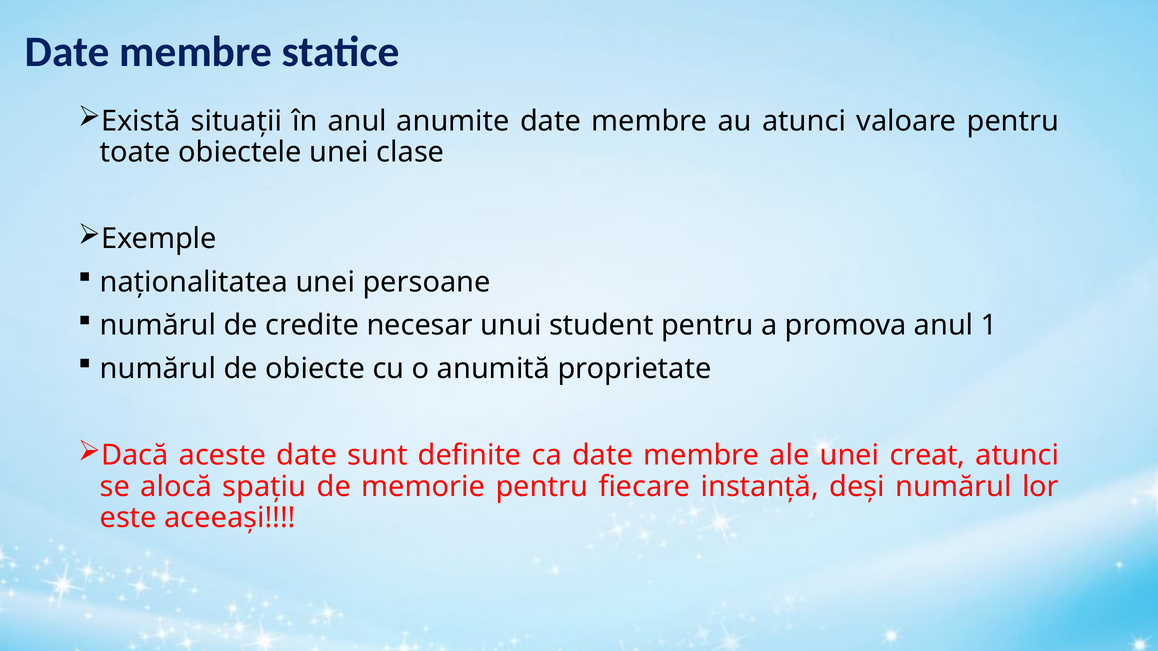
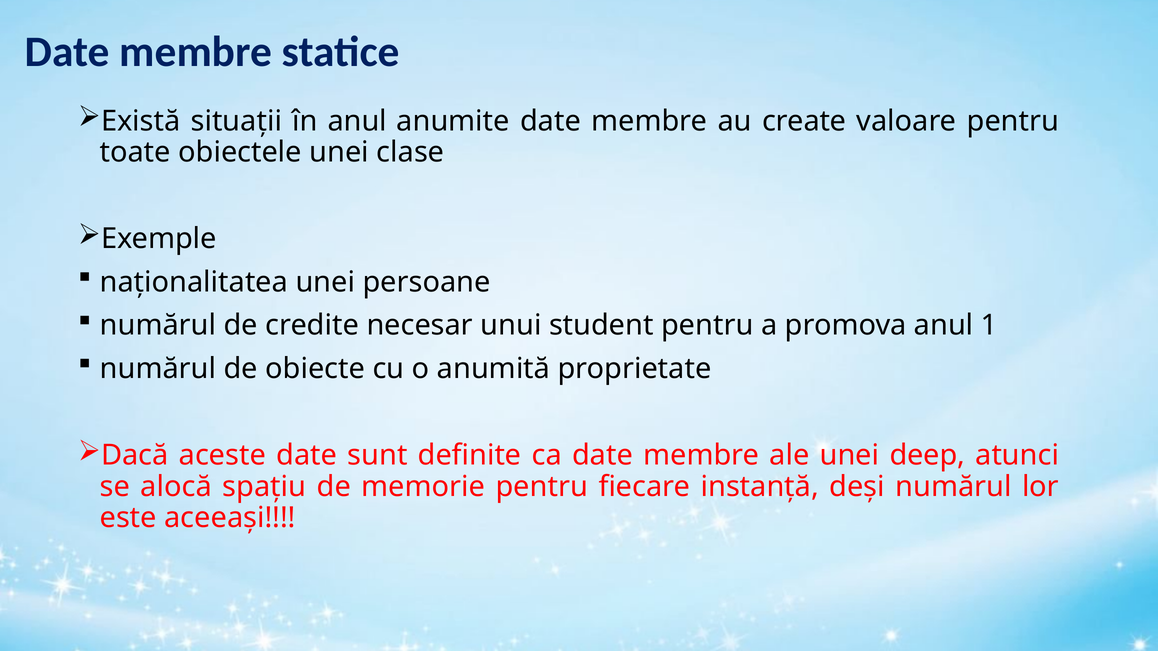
au atunci: atunci -> create (804, 121)
creat: creat -> deep (927, 456)
